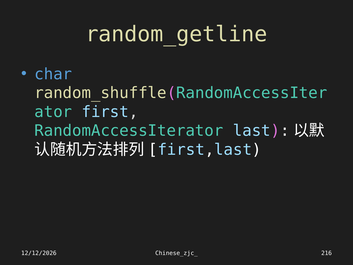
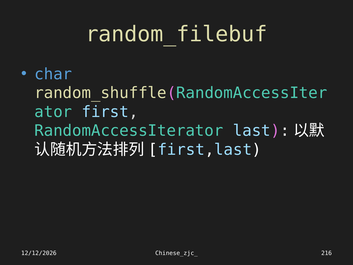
random_getline: random_getline -> random_filebuf (176, 34)
